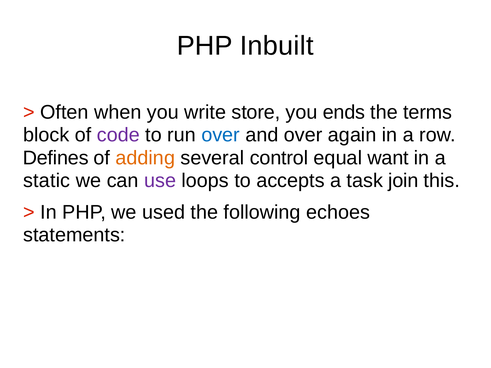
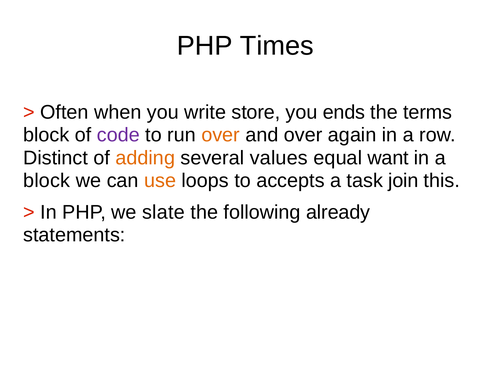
Inbuilt: Inbuilt -> Times (277, 46)
over colour: blue -> orange (221, 135)
Defines: Defines -> Distinct (56, 158)
control: control -> values (279, 158)
static: static -> block (47, 181)
use colour: purple -> orange (160, 181)
used: used -> slate (164, 212)
echoes: echoes -> already (338, 212)
